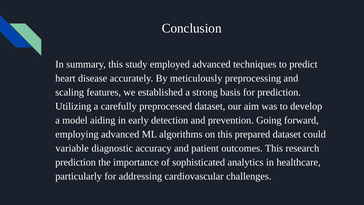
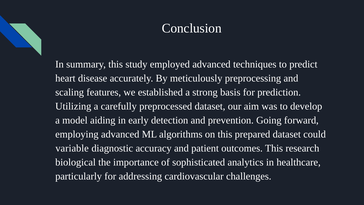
prediction: prediction -> biological (76, 162)
